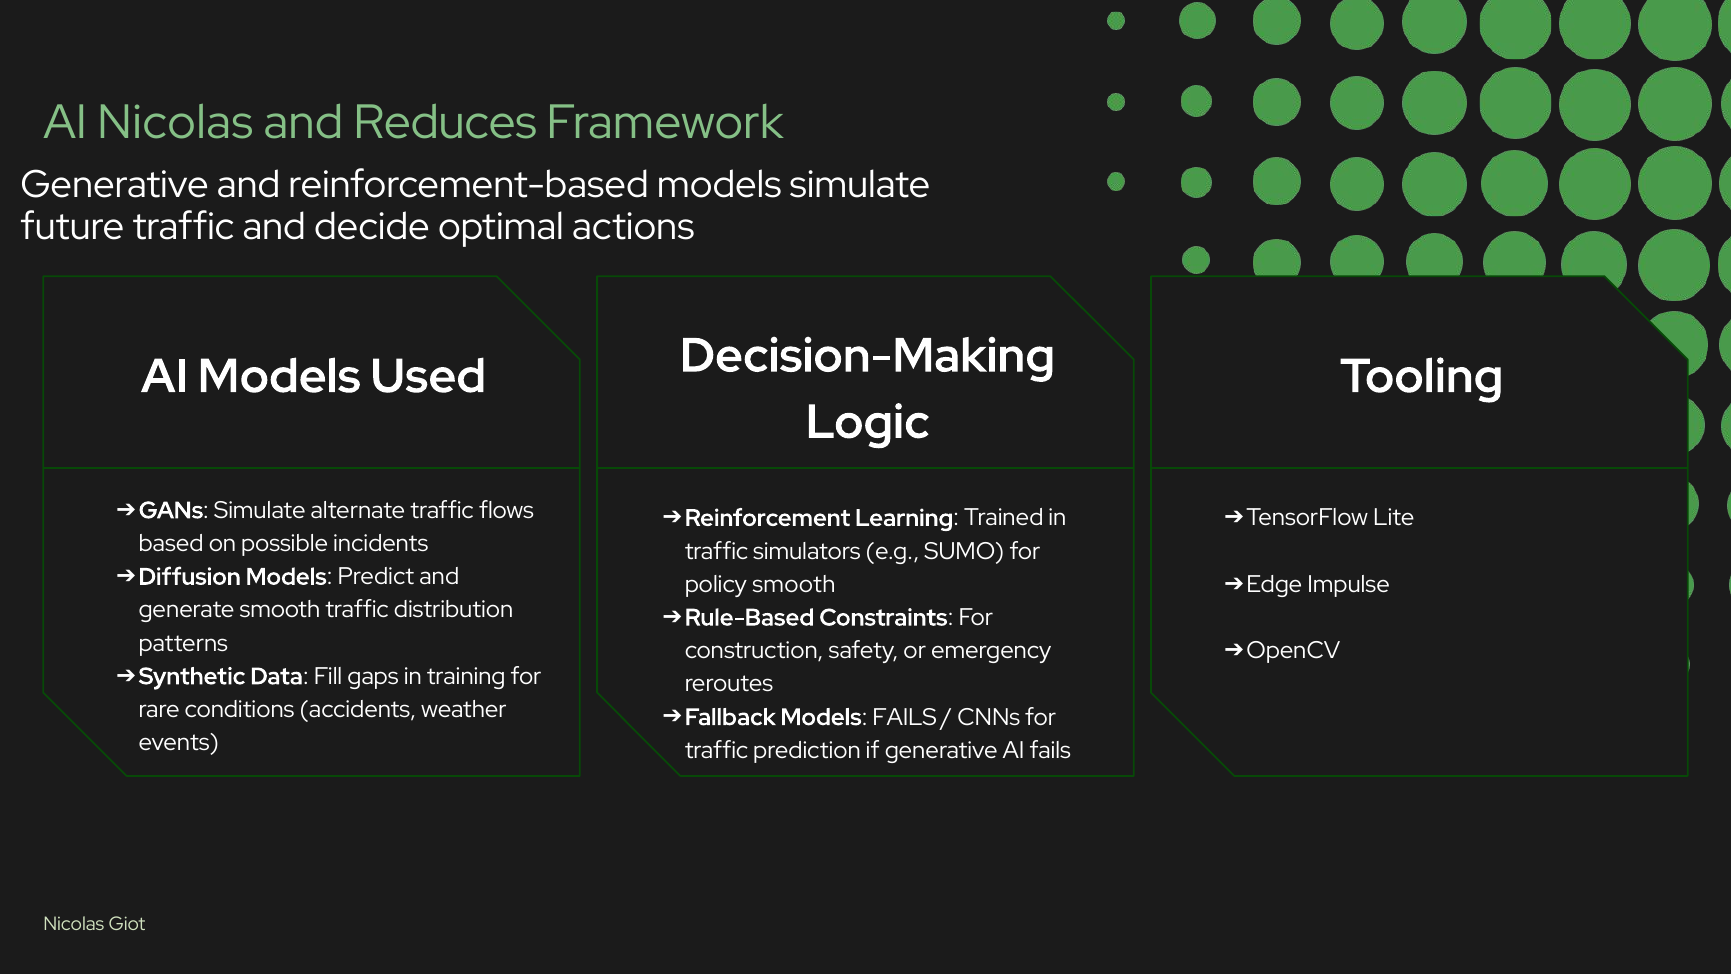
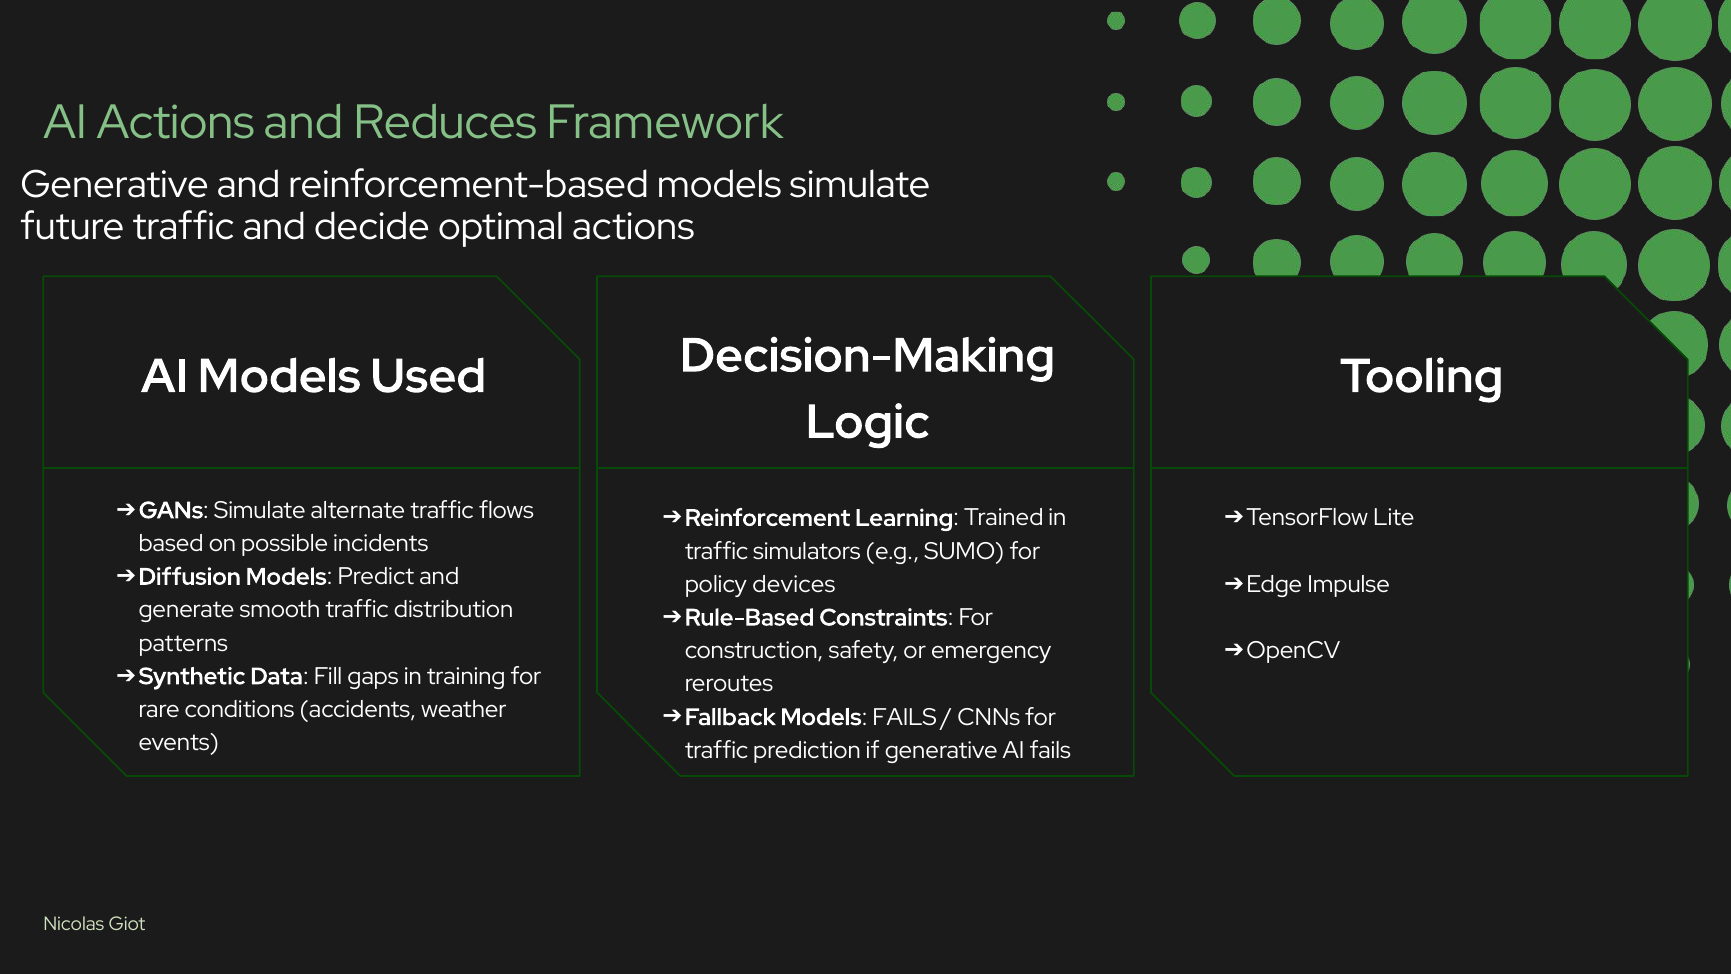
AI Nicolas: Nicolas -> Actions (176, 123)
policy smooth: smooth -> devices (794, 584)
